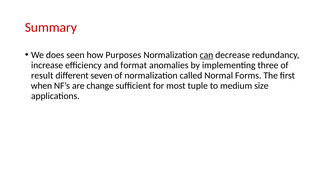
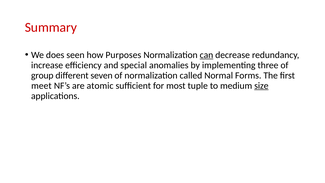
format: format -> special (134, 65)
result: result -> group (42, 75)
when: when -> meet (41, 86)
change: change -> atomic (100, 86)
size underline: none -> present (261, 86)
